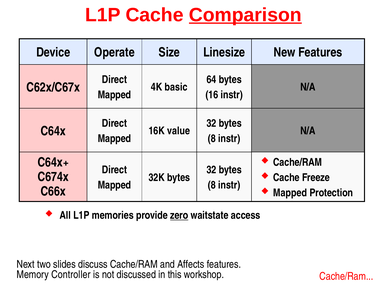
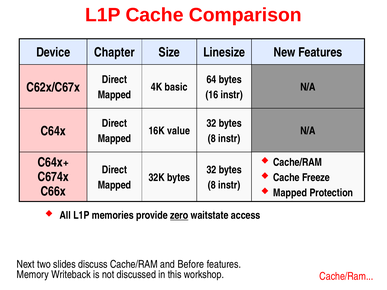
Comparison underline: present -> none (245, 15)
Operate: Operate -> Chapter (114, 52)
Affects: Affects -> Before (191, 265)
Controller: Controller -> Writeback (71, 275)
